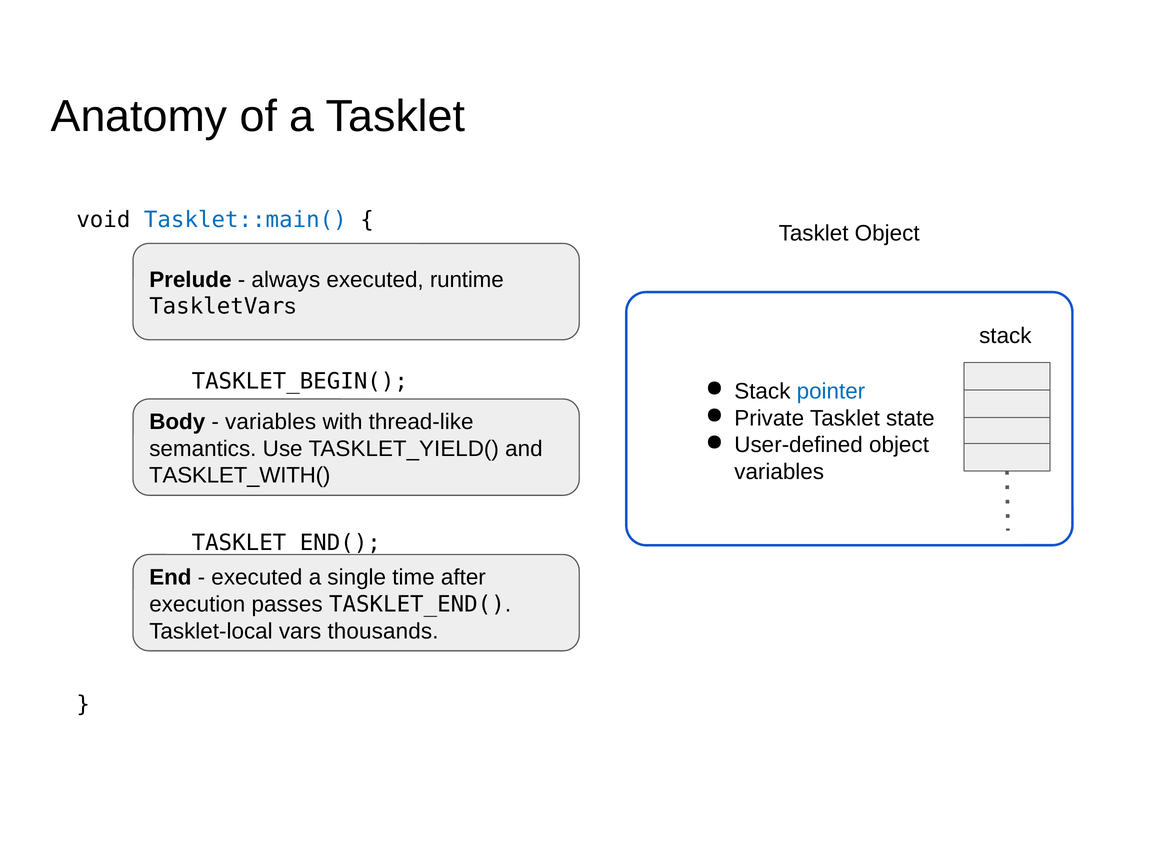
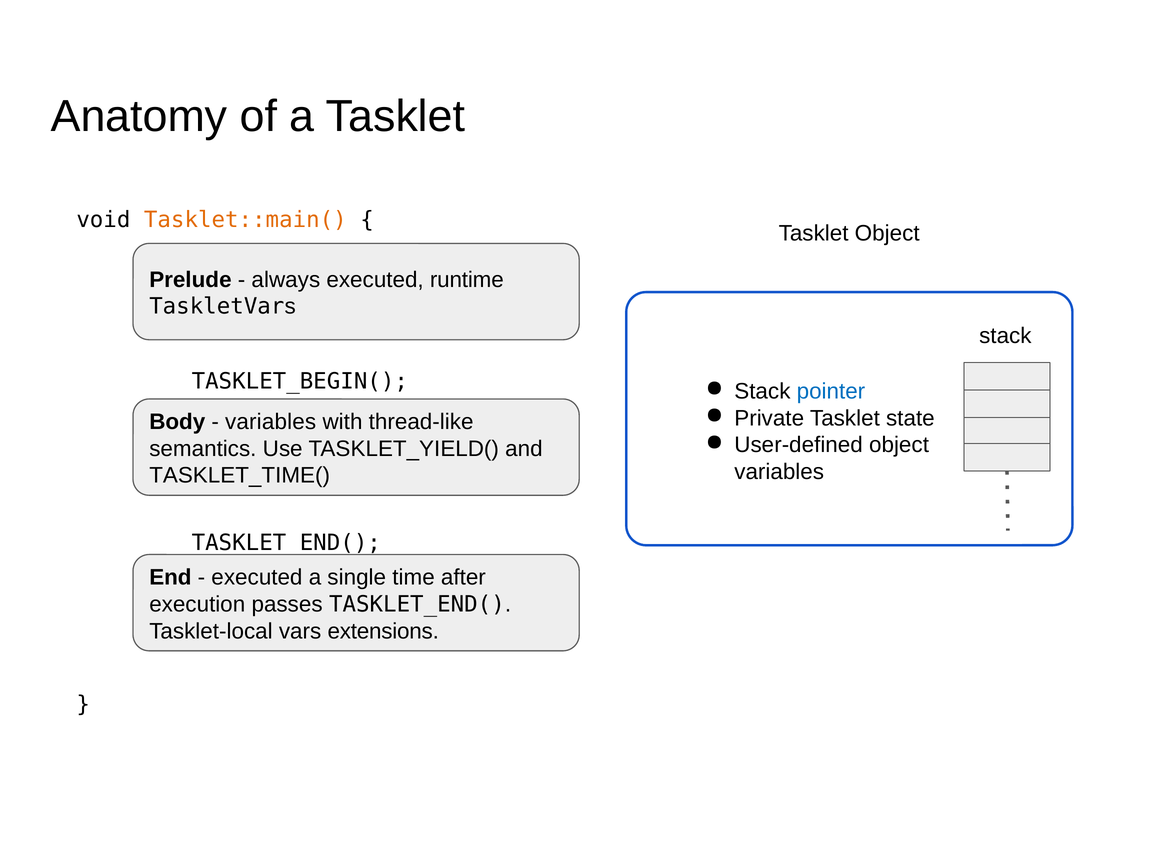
Tasklet::main( colour: blue -> orange (245, 220)
TASKLET_WITH(: TASKLET_WITH( -> TASKLET_TIME( (240, 475)
thousands: thousands -> extensions (383, 631)
